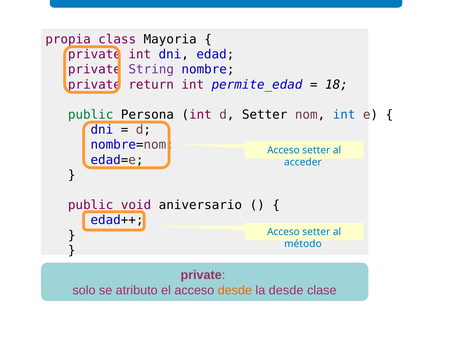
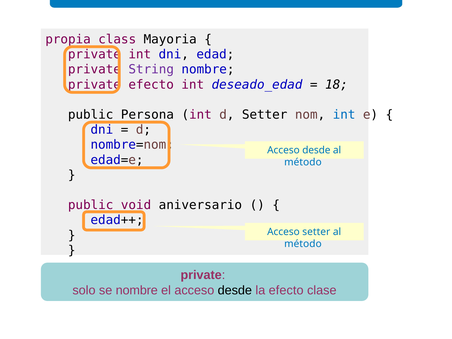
return: return -> efecto (151, 85)
permite_edad: permite_edad -> deseado_edad (257, 85)
public colour: green -> black (91, 115)
setter: setter -> desde (316, 150)
acceder: acceder -> método (303, 162)
se atributo: atributo -> nombre (137, 290)
desde colour: orange -> black (235, 290)
la desde: desde -> efecto (286, 290)
